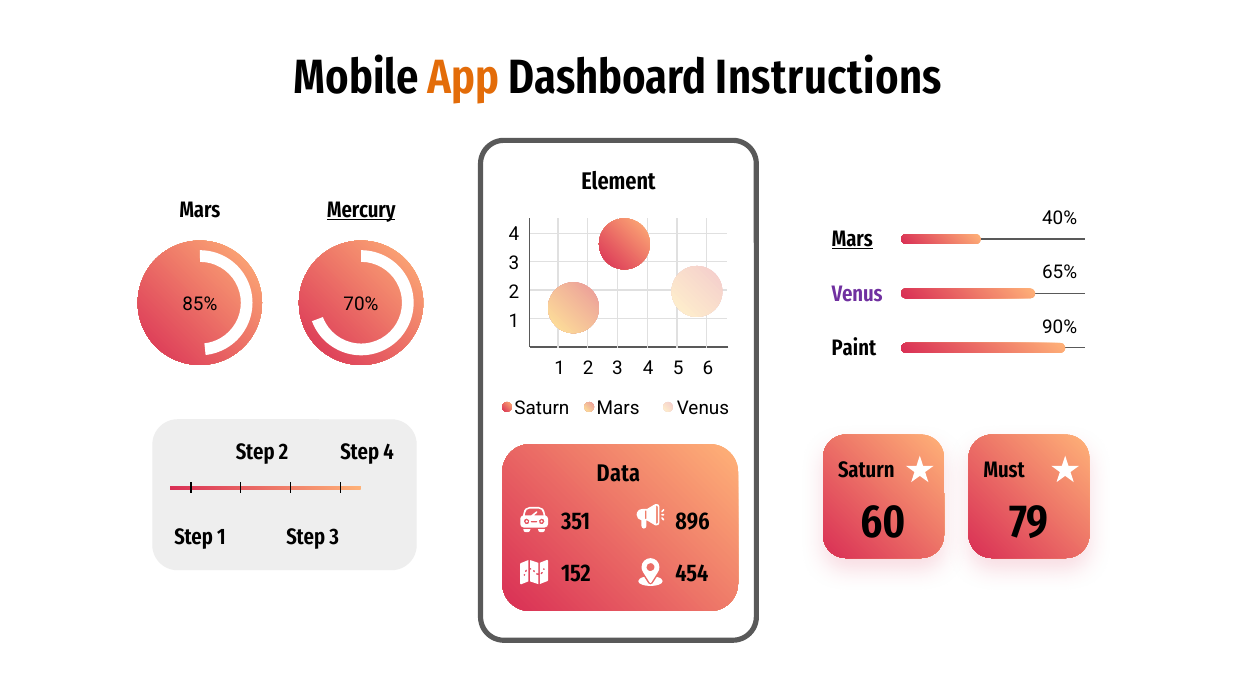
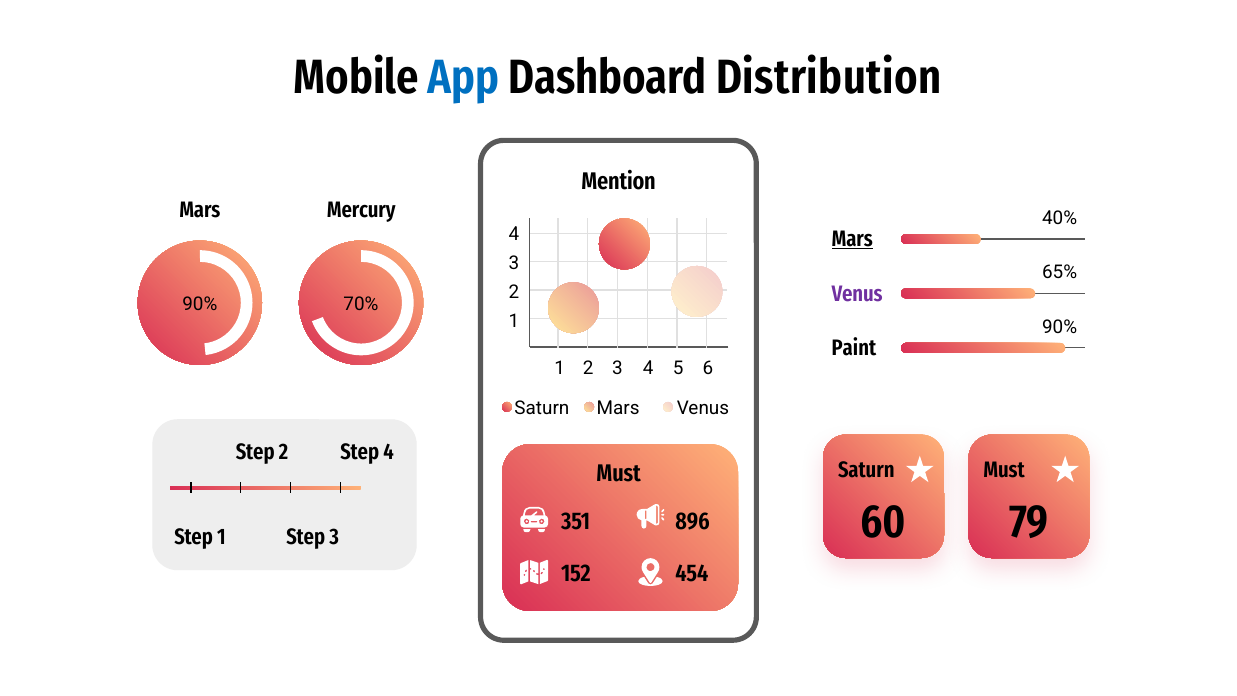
App colour: orange -> blue (464, 78)
Instructions: Instructions -> Distribution (829, 78)
Element: Element -> Mention (619, 181)
Mercury underline: present -> none (361, 210)
85%: 85% -> 90% (200, 304)
Data: Data -> Must (619, 473)
